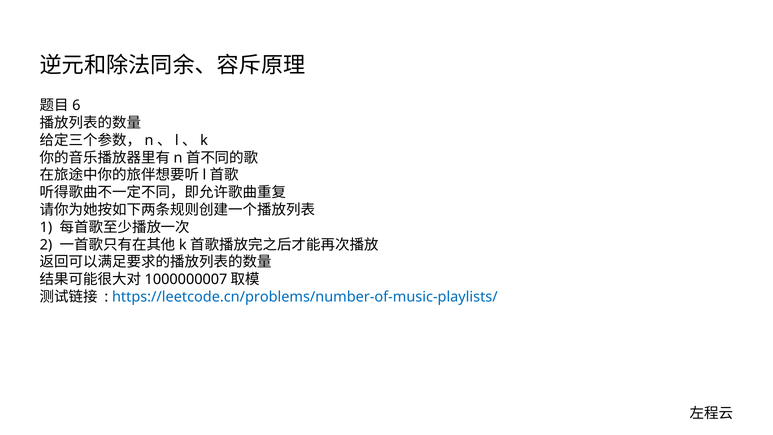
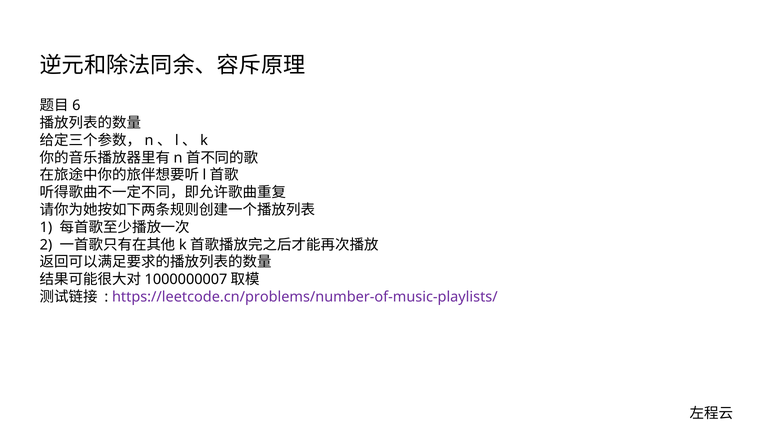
https://leetcode.cn/problems/number-of-music-playlists/ colour: blue -> purple (305, 297)
